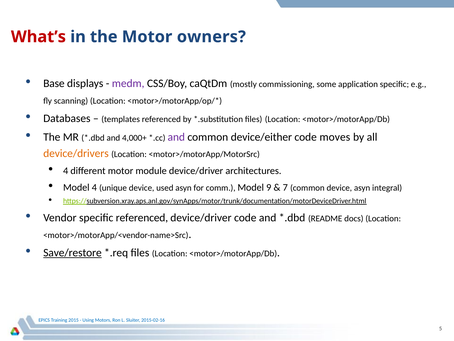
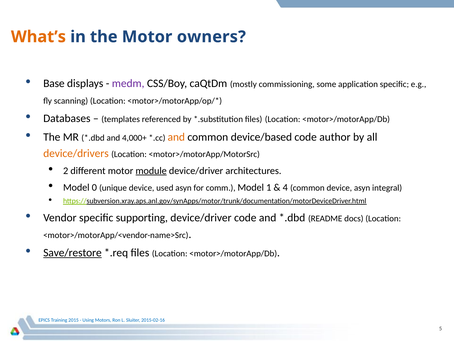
What’s colour: red -> orange (38, 37)
and colour: purple -> orange (176, 137)
device/either: device/either -> device/based (261, 137)
moves: moves -> author (335, 137)
4: 4 -> 2 (66, 171)
module underline: none -> present (151, 171)
Model 4: 4 -> 0 (94, 187)
9: 9 -> 1 (269, 187)
7: 7 -> 4 (285, 187)
specific referenced: referenced -> supporting (142, 218)
